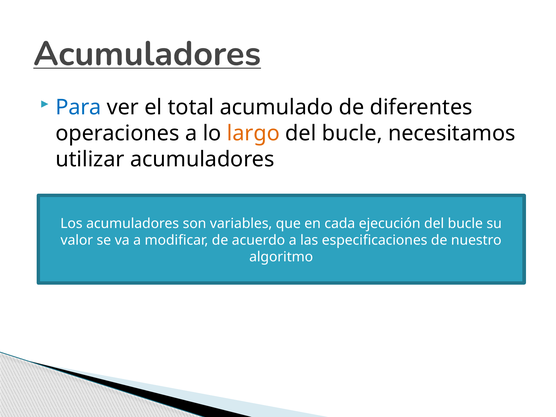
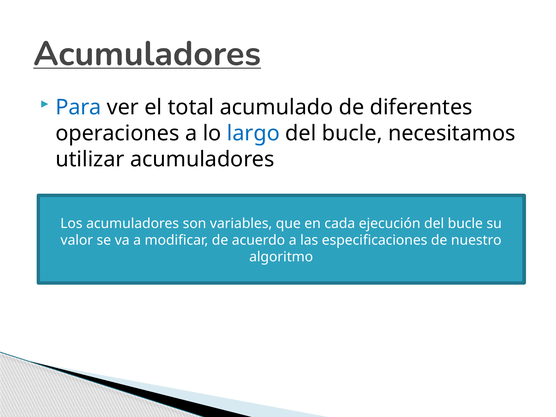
largo colour: orange -> blue (253, 133)
